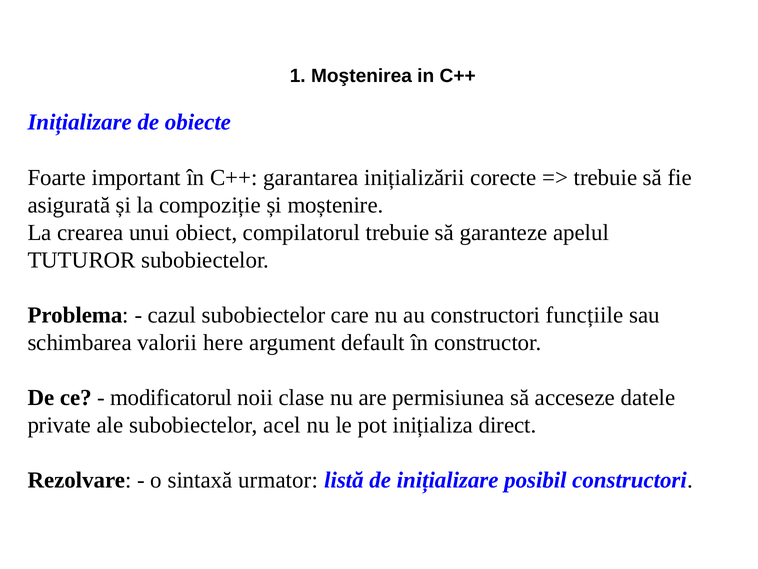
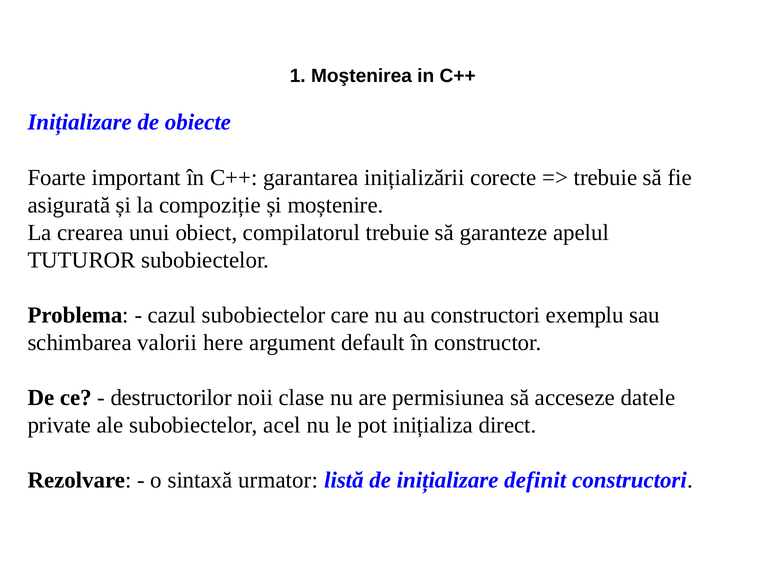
funcțiile: funcțiile -> exemplu (585, 315)
modificatorul: modificatorul -> destructorilor (171, 397)
posibil: posibil -> definit (535, 480)
